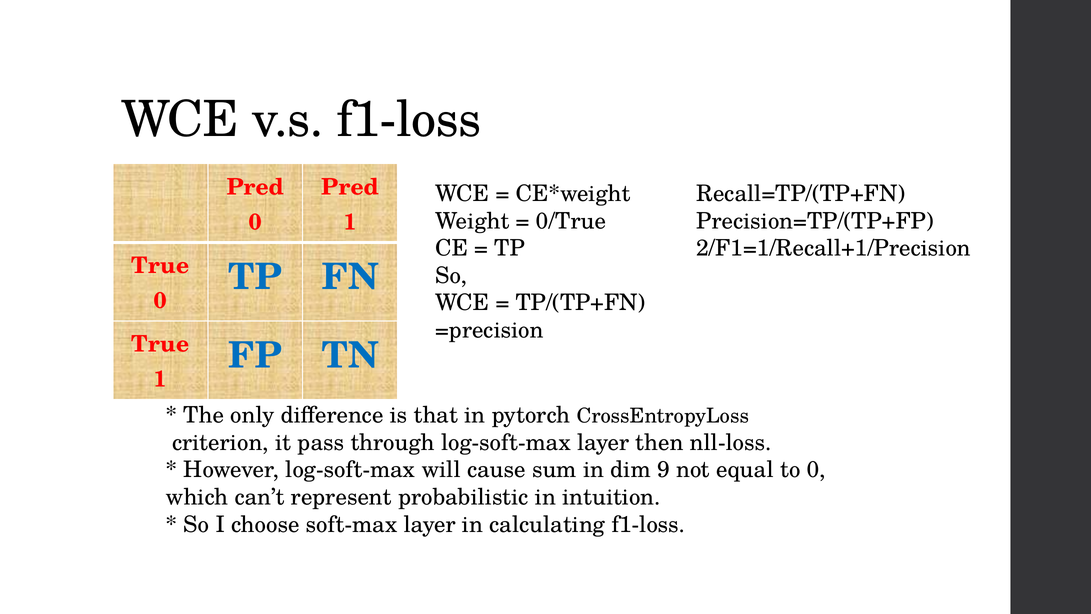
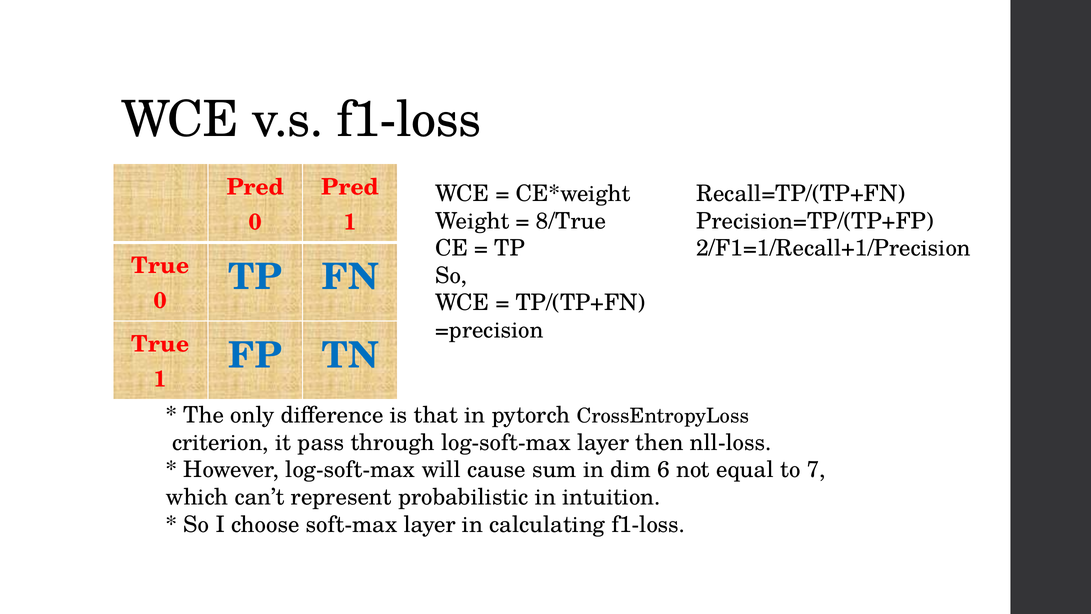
0/True: 0/True -> 8/True (571, 221)
9: 9 -> 6 (664, 470)
to 0: 0 -> 7 (816, 470)
